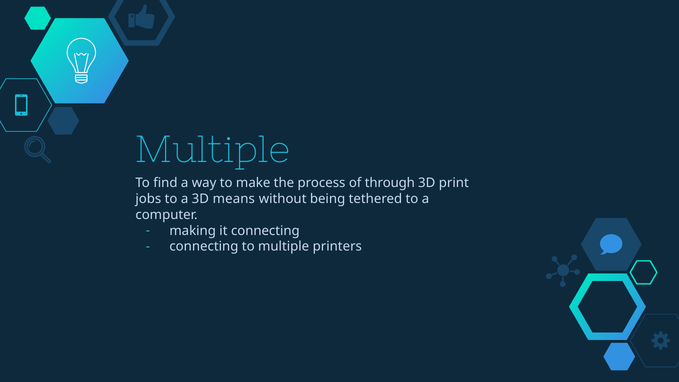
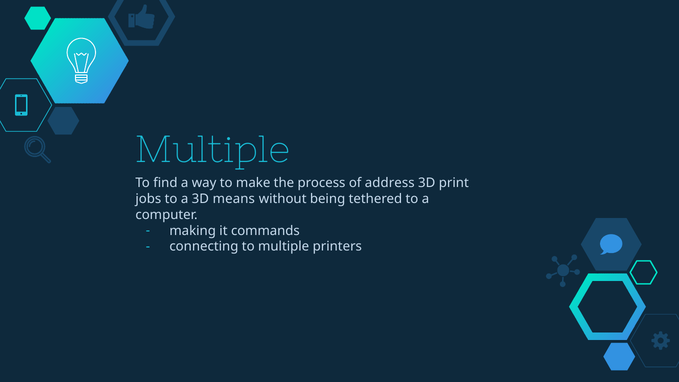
through: through -> address (390, 183)
it connecting: connecting -> commands (265, 231)
